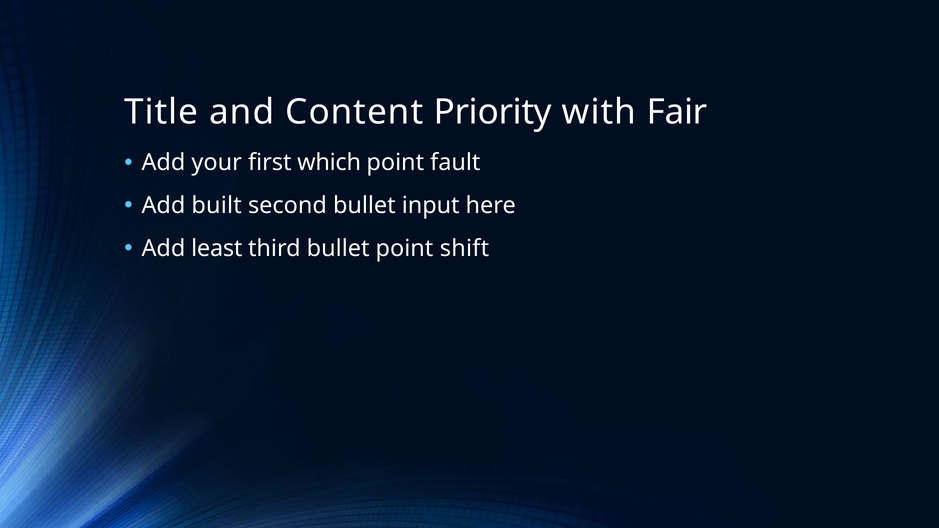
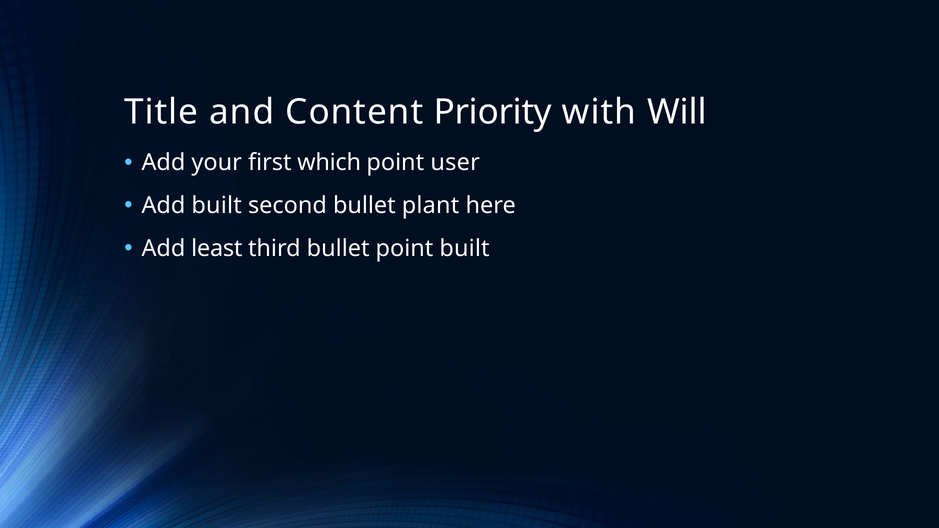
Fair: Fair -> Will (677, 112)
fault: fault -> user (455, 163)
input: input -> plant (431, 206)
point shift: shift -> built (465, 249)
